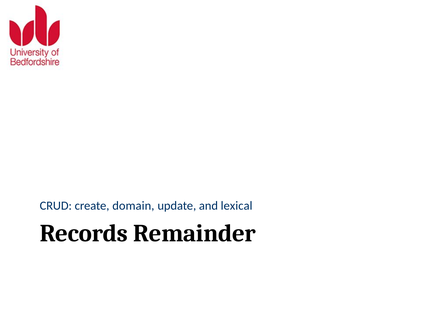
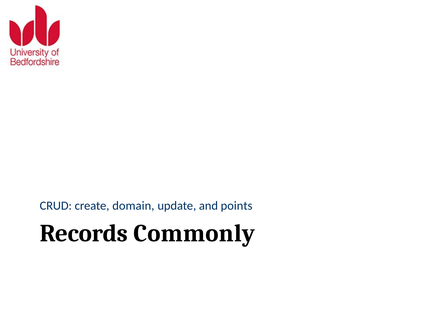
lexical: lexical -> points (237, 206)
Remainder: Remainder -> Commonly (194, 234)
